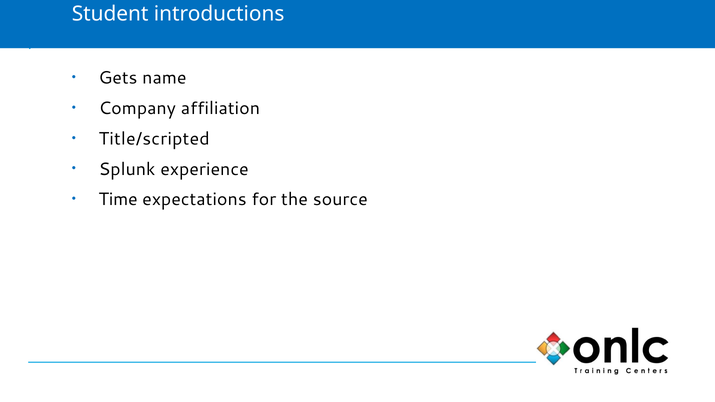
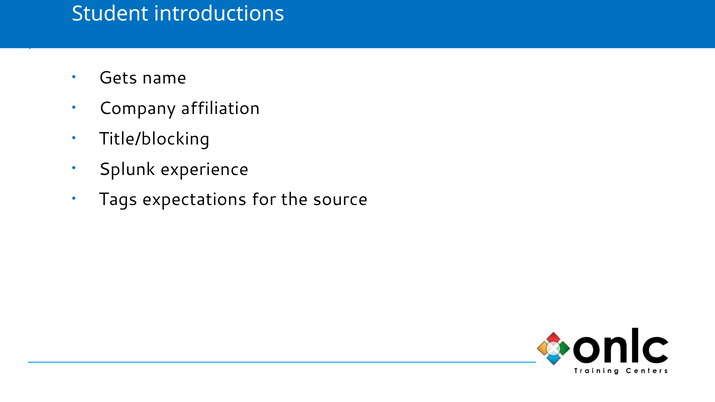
Title/scripted: Title/scripted -> Title/blocking (154, 139)
Time: Time -> Tags (118, 200)
